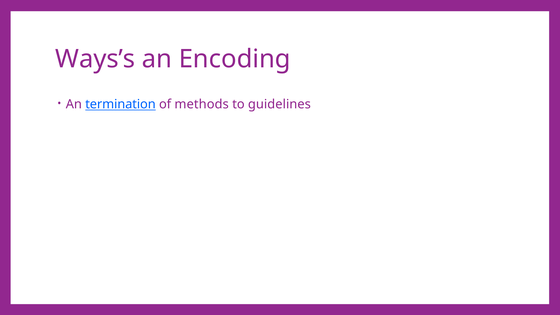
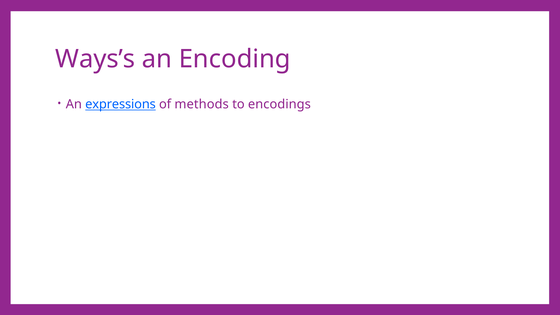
termination: termination -> expressions (121, 104)
guidelines: guidelines -> encodings (279, 104)
